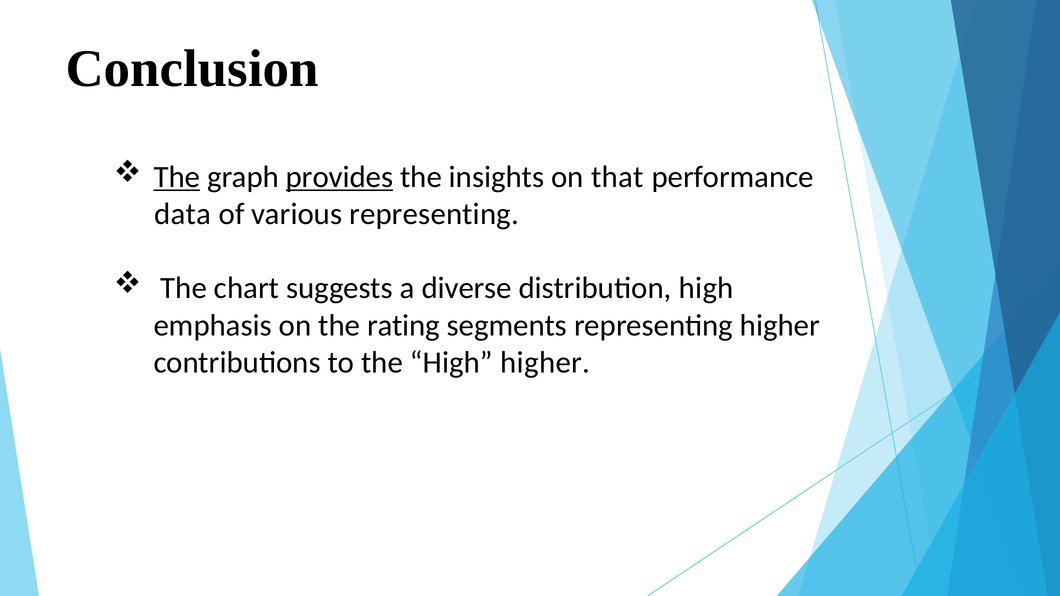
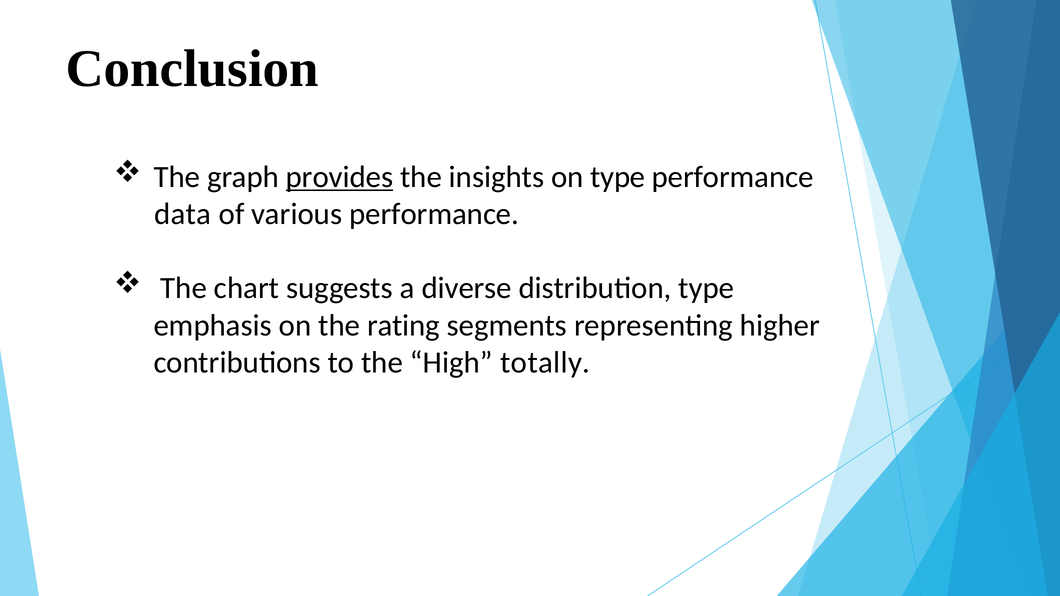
The underline: present -> none (177, 177)
on that: that -> type (618, 177)
various representing: representing -> performance (434, 214)
distribution high: high -> type (706, 288)
High higher: higher -> totally (545, 363)
